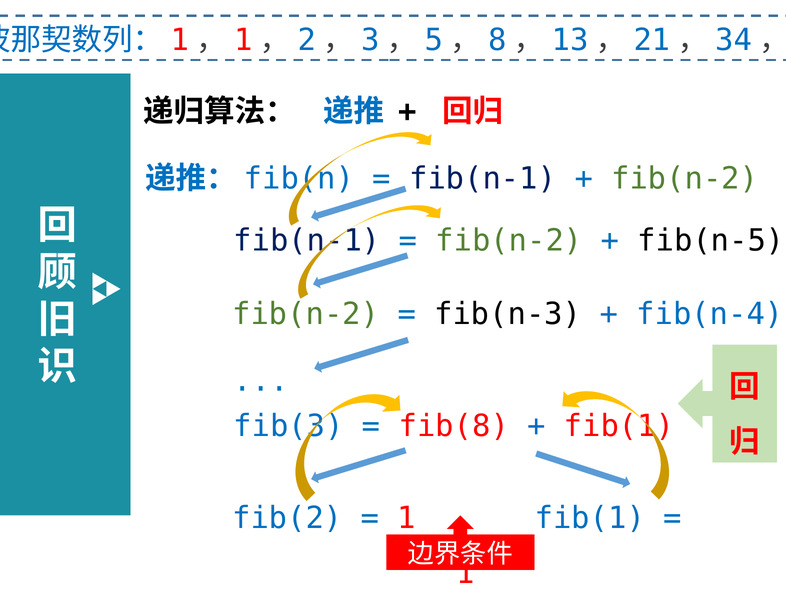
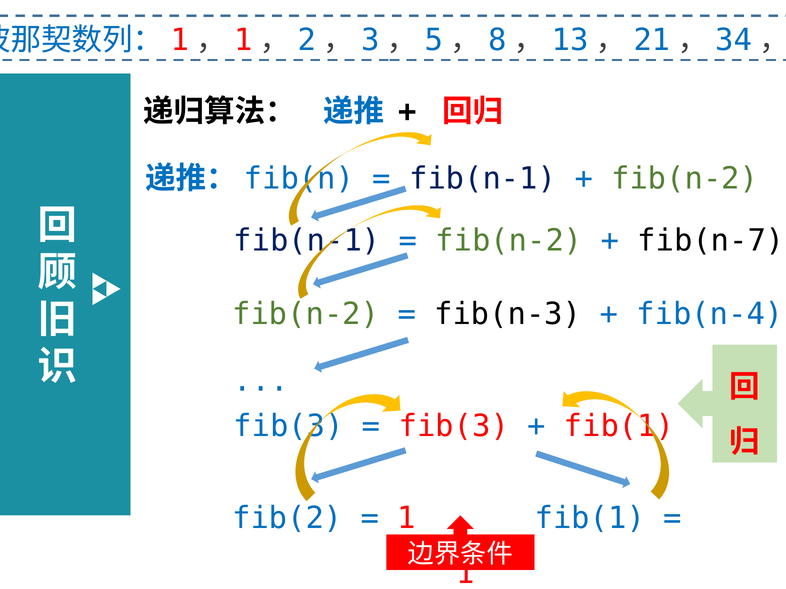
fib(n-5: fib(n-5 -> fib(n-7 (711, 241)
fib(8: fib(8 -> fib(3 (454, 426)
